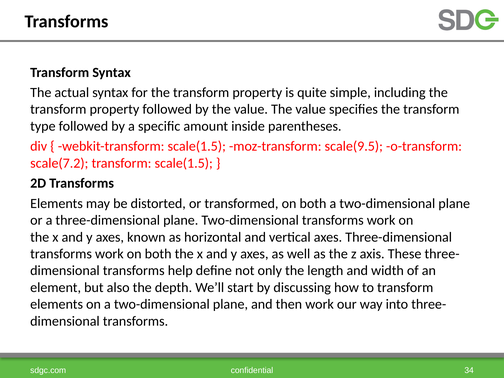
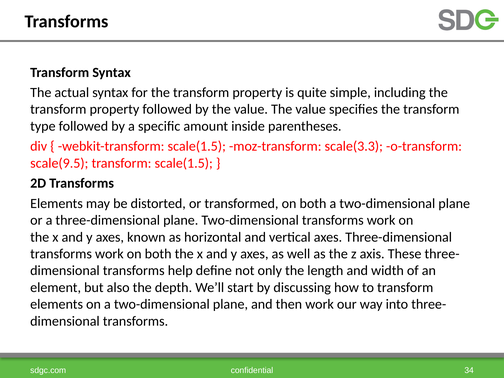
scale(9.5: scale(9.5 -> scale(3.3 (354, 146)
scale(7.2: scale(7.2 -> scale(9.5 (59, 163)
